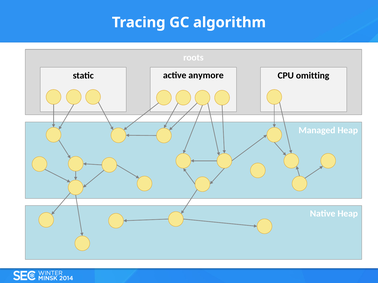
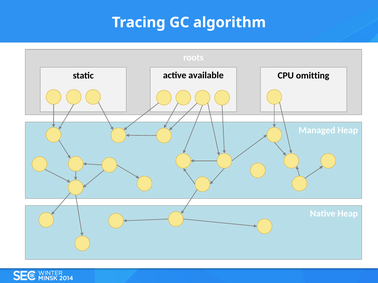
anymore: anymore -> available (206, 76)
